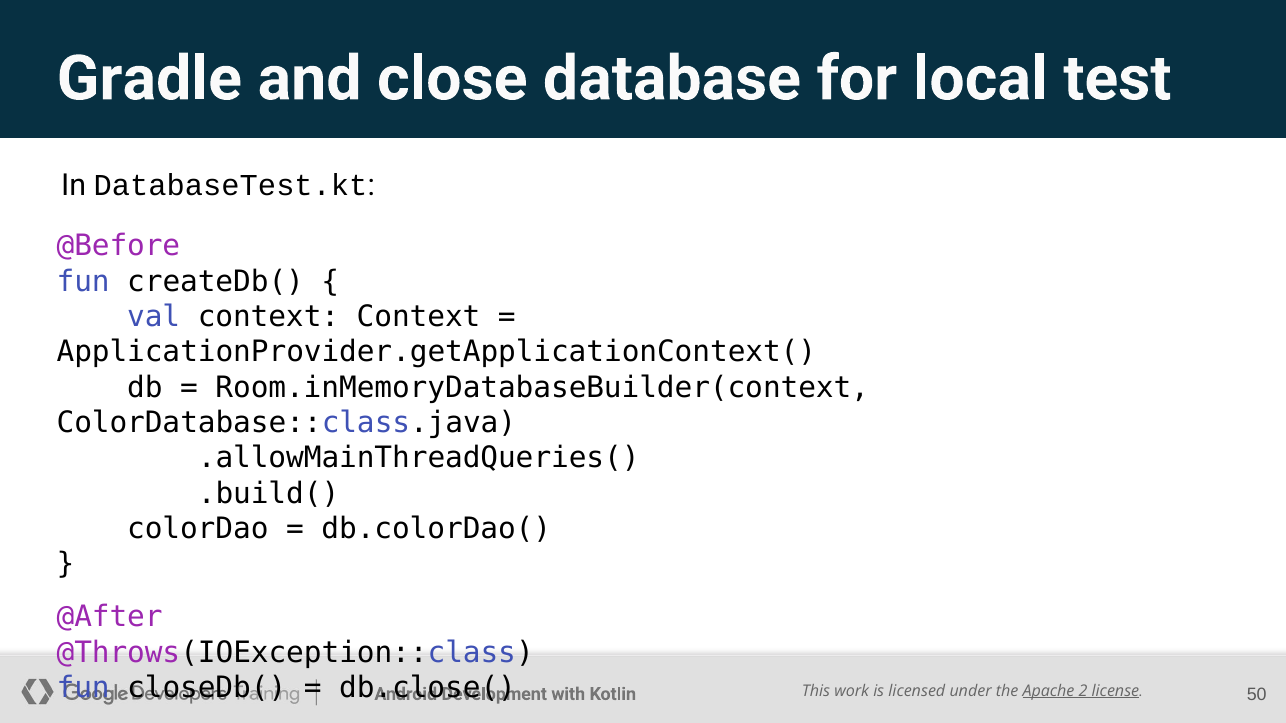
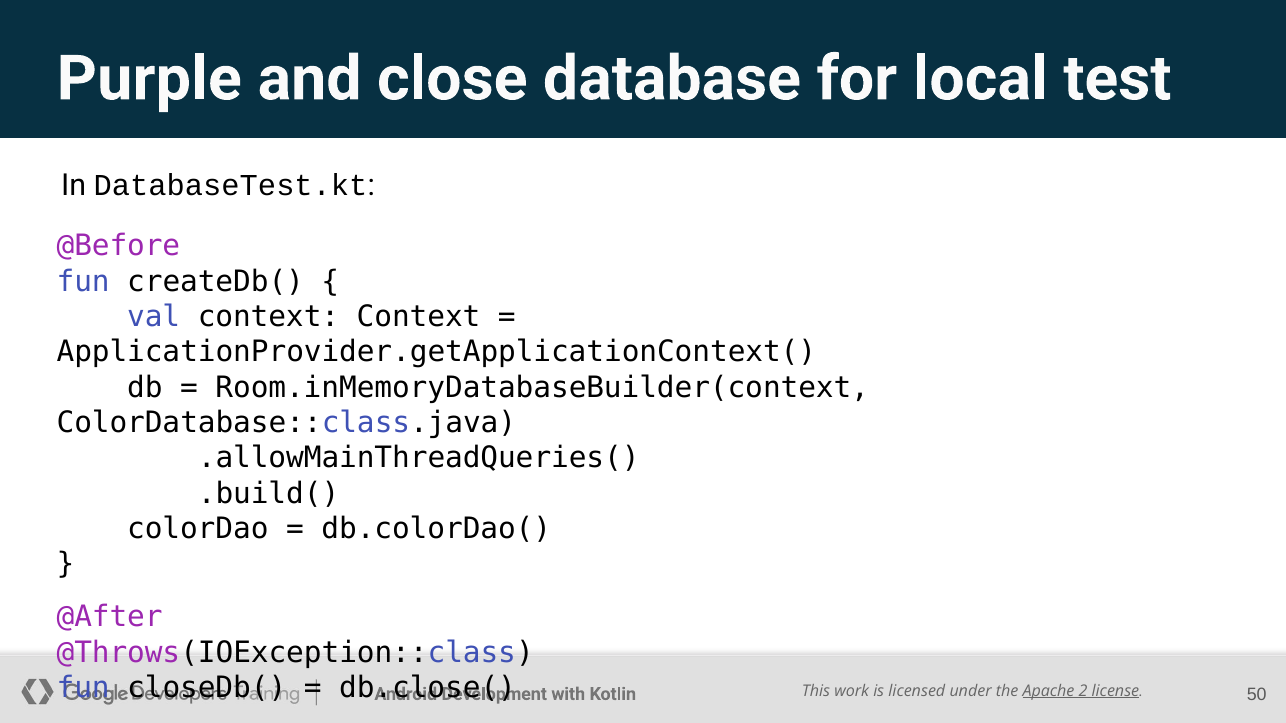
Gradle: Gradle -> Purple (149, 79)
